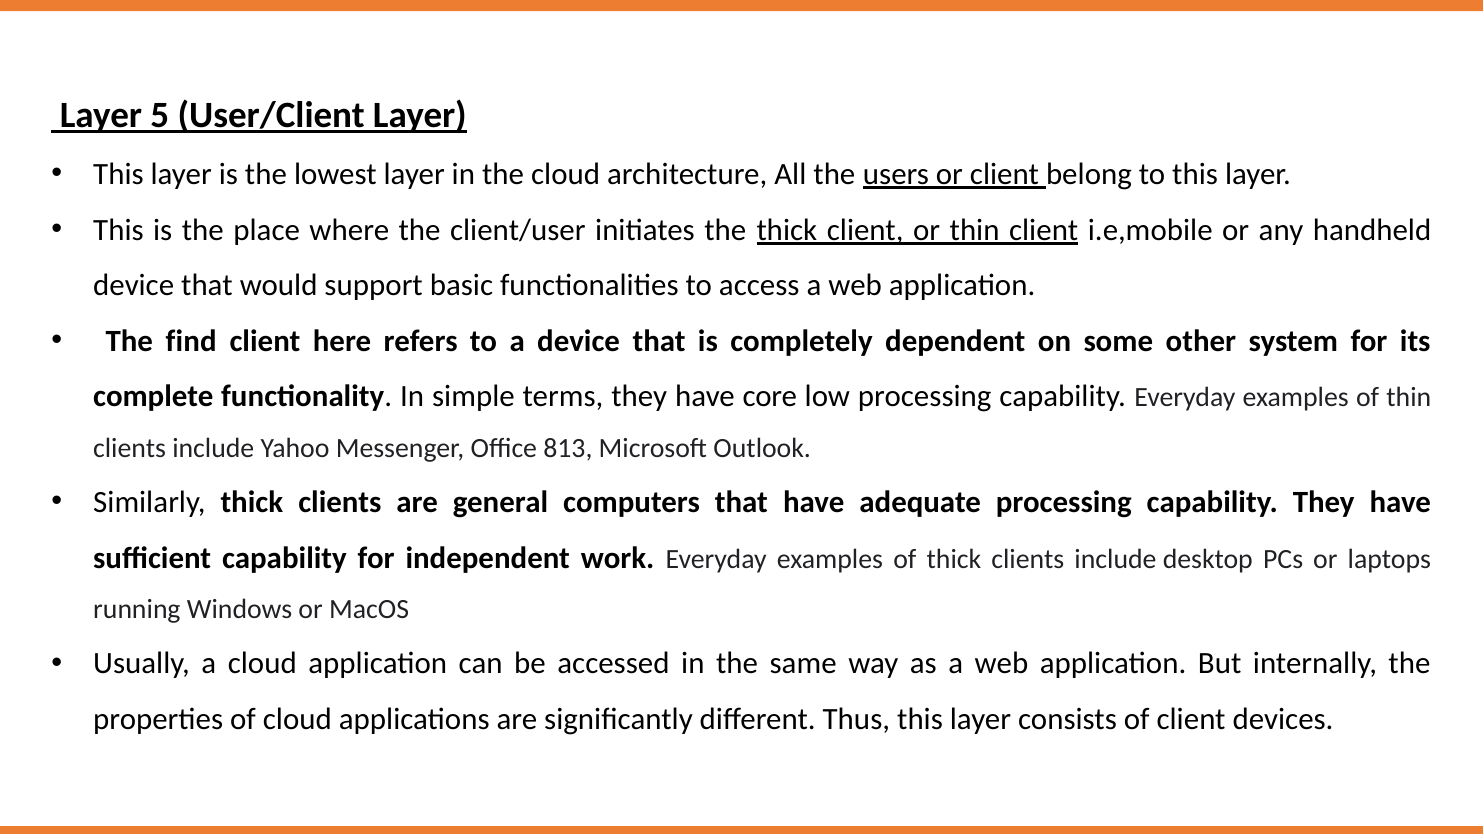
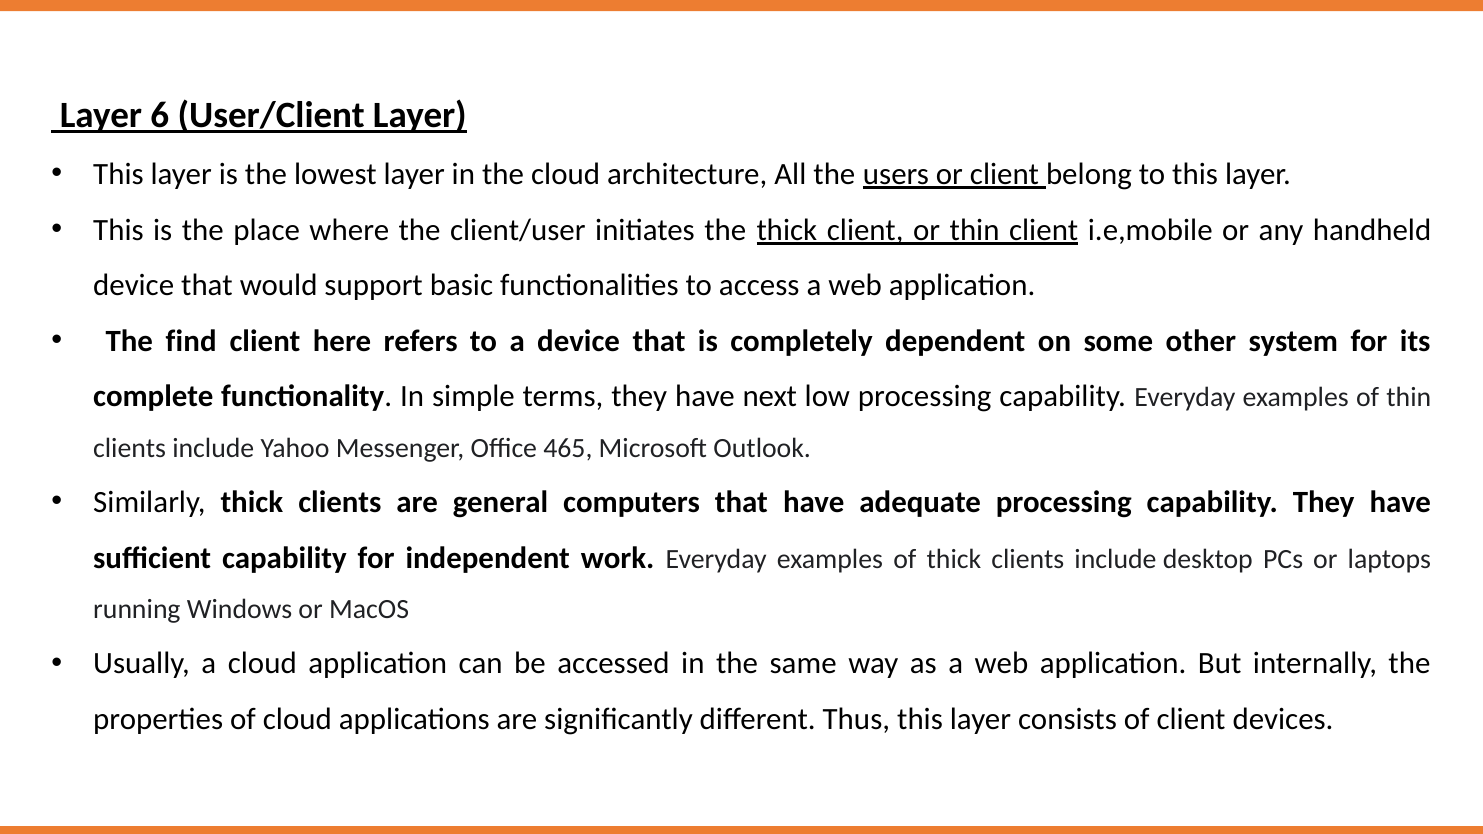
5: 5 -> 6 (160, 116)
core: core -> next (770, 397)
813: 813 -> 465 (568, 449)
